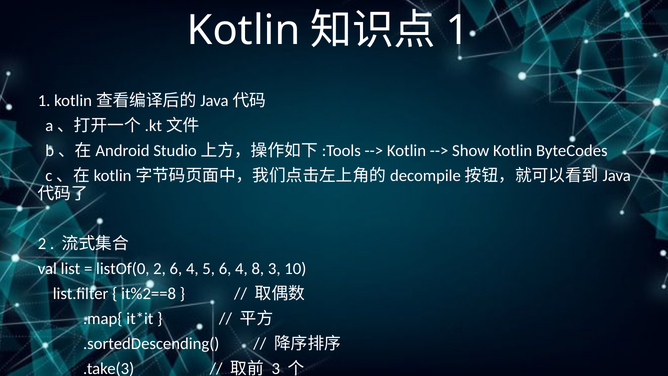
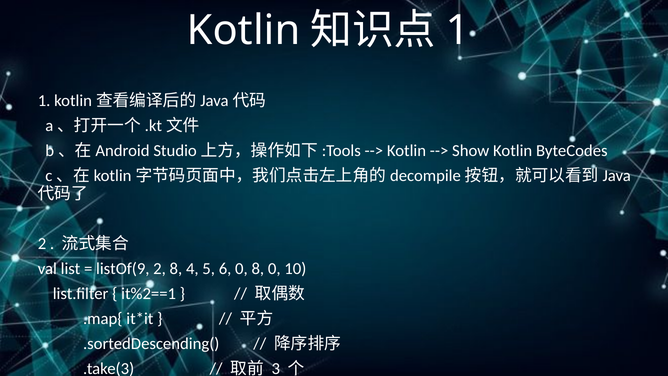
listOf(0: listOf(0 -> listOf(9 (123, 269)
2 6: 6 -> 8 (176, 269)
5 6 4: 4 -> 0 (241, 269)
8 3: 3 -> 0 (274, 269)
it%2==8: it%2==8 -> it%2==1 (149, 294)
